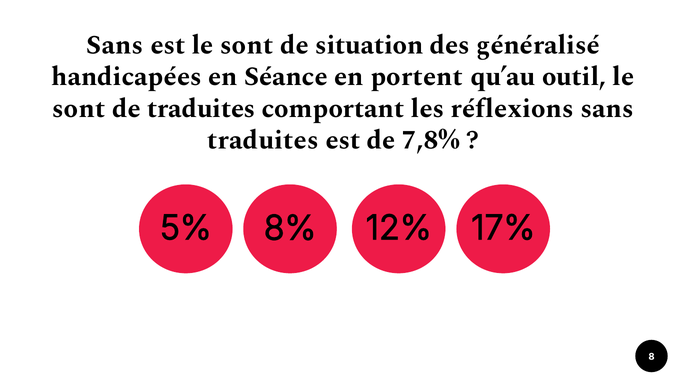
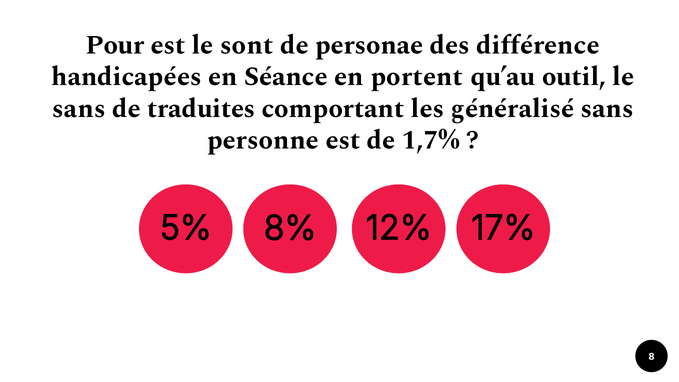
Sans: Sans -> Pour (115, 45)
situation: situation -> personae (369, 45)
généralisé: généralisé -> différence (538, 45)
sont: sont -> sans (79, 108)
réflexions: réflexions -> généralisé (512, 108)
traduites: traduites -> personne (263, 140)
7,8%: 7,8% -> 1,7% (431, 140)
